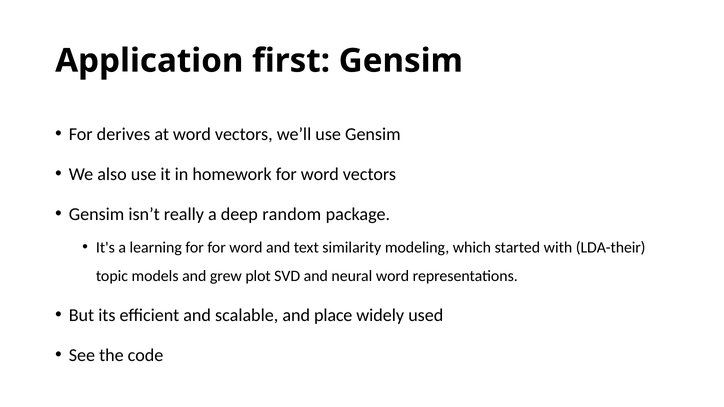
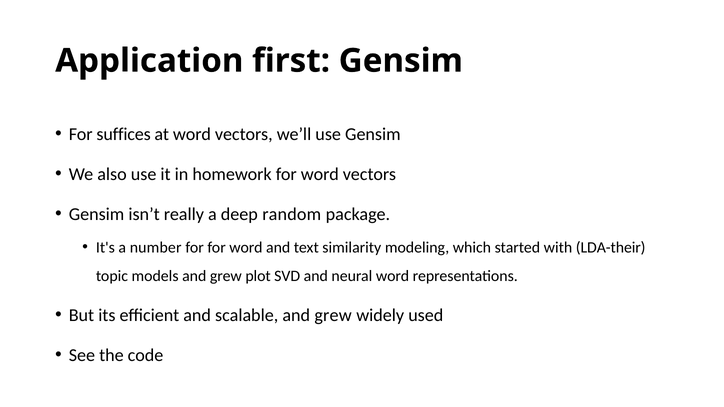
derives: derives -> suffices (124, 134)
learning: learning -> number (156, 248)
scalable and place: place -> grew (333, 315)
